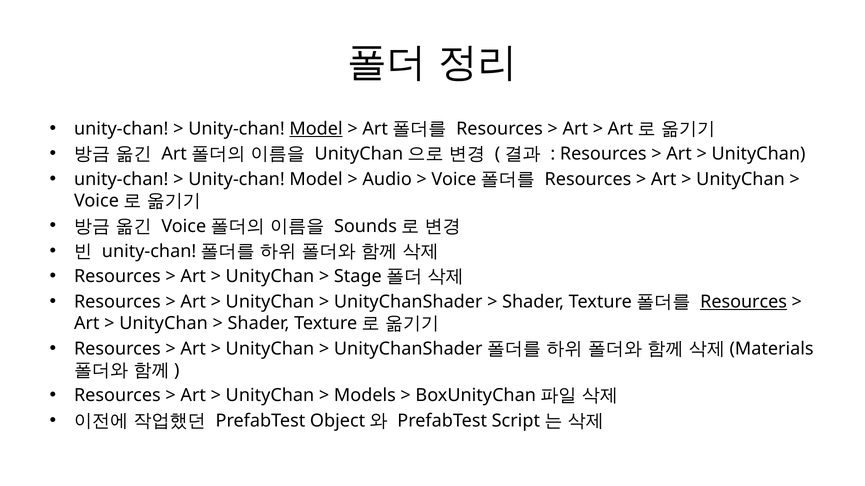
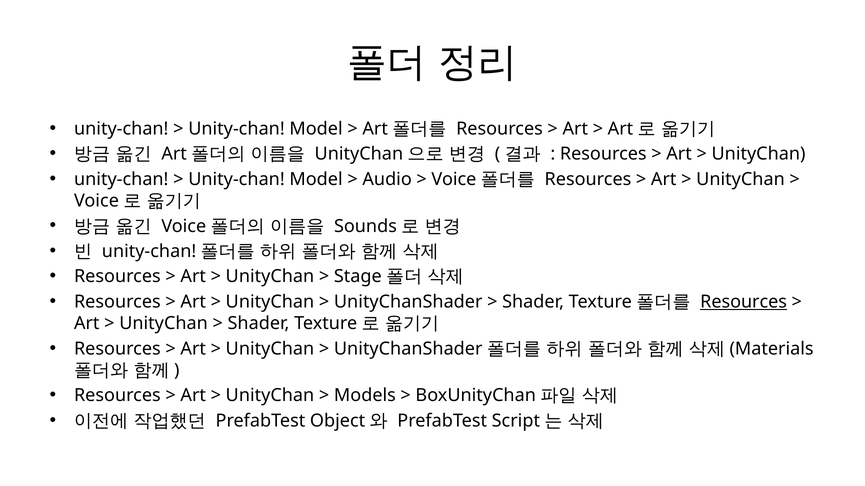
Model underline: present -> none (316, 129)
